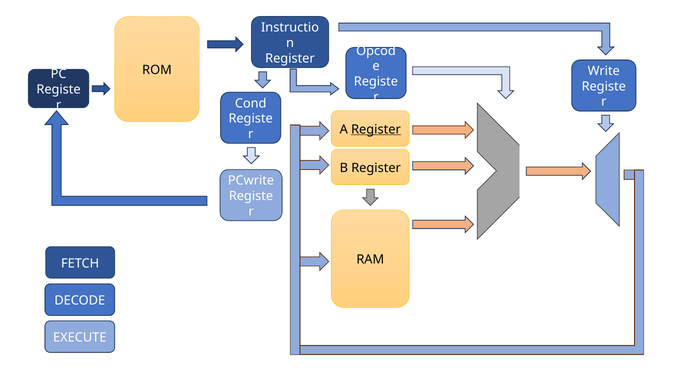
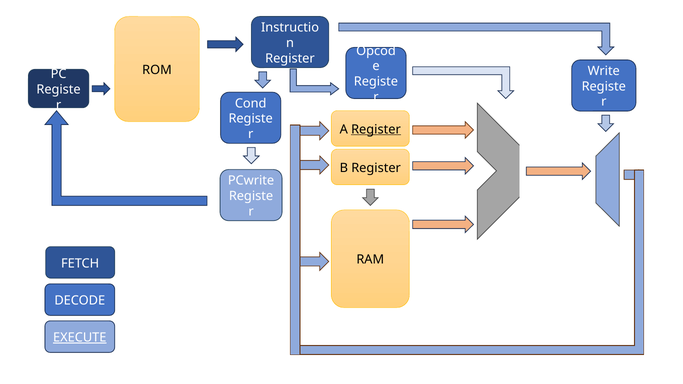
EXECUTE underline: none -> present (80, 338)
